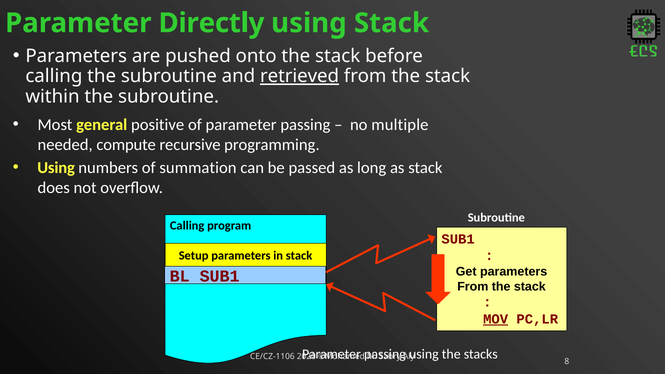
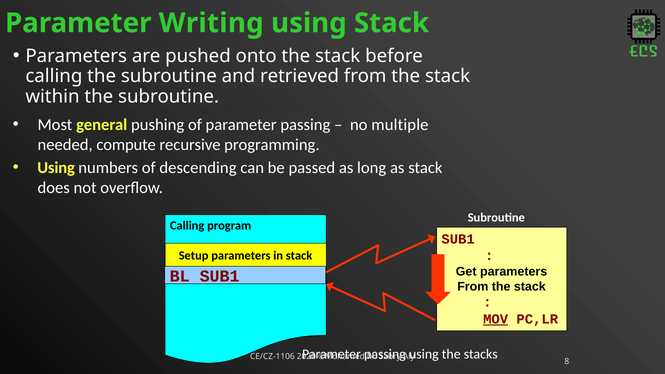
Directly: Directly -> Writing (211, 23)
retrieved underline: present -> none (300, 76)
positive: positive -> pushing (158, 125)
summation: summation -> descending (198, 168)
